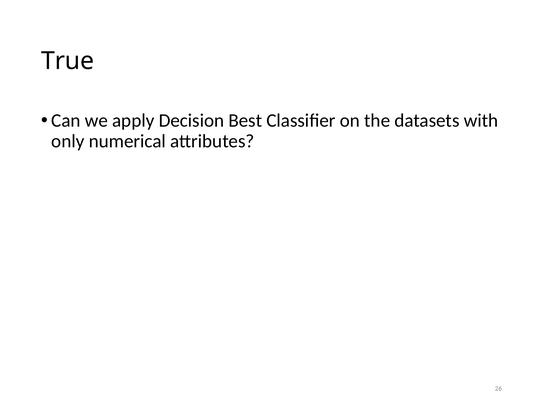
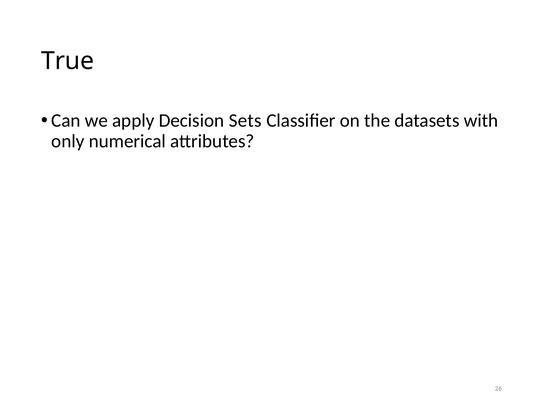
Best: Best -> Sets (245, 121)
